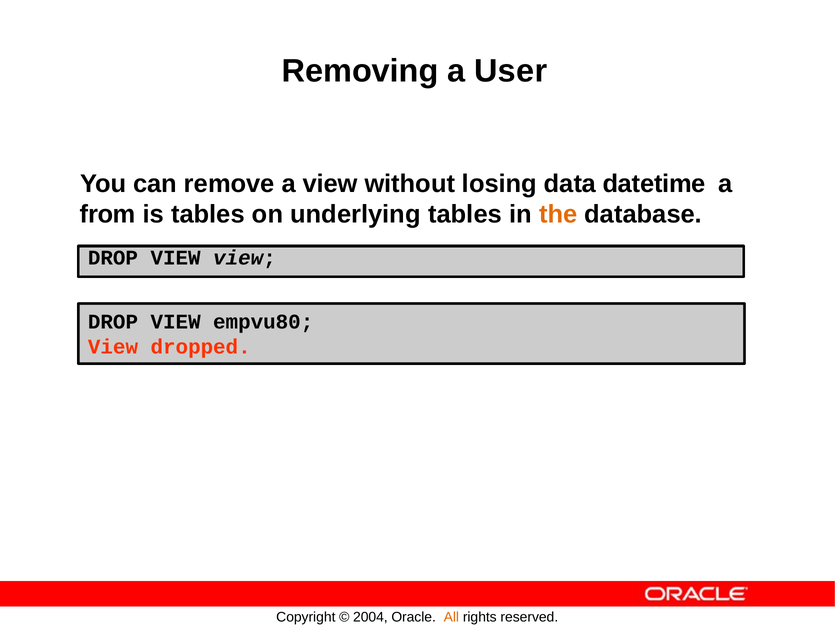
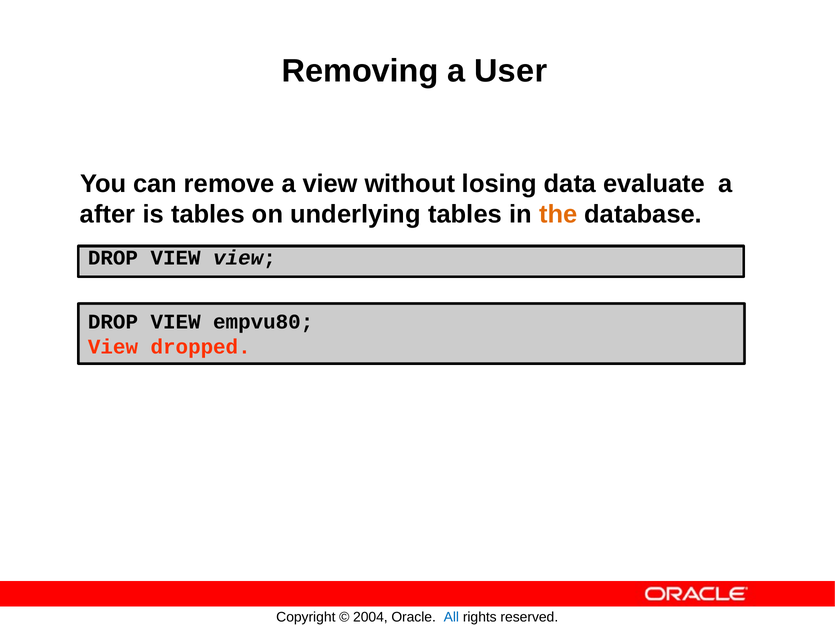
datetime: datetime -> evaluate (654, 184)
from: from -> after (108, 214)
All colour: orange -> blue (451, 617)
